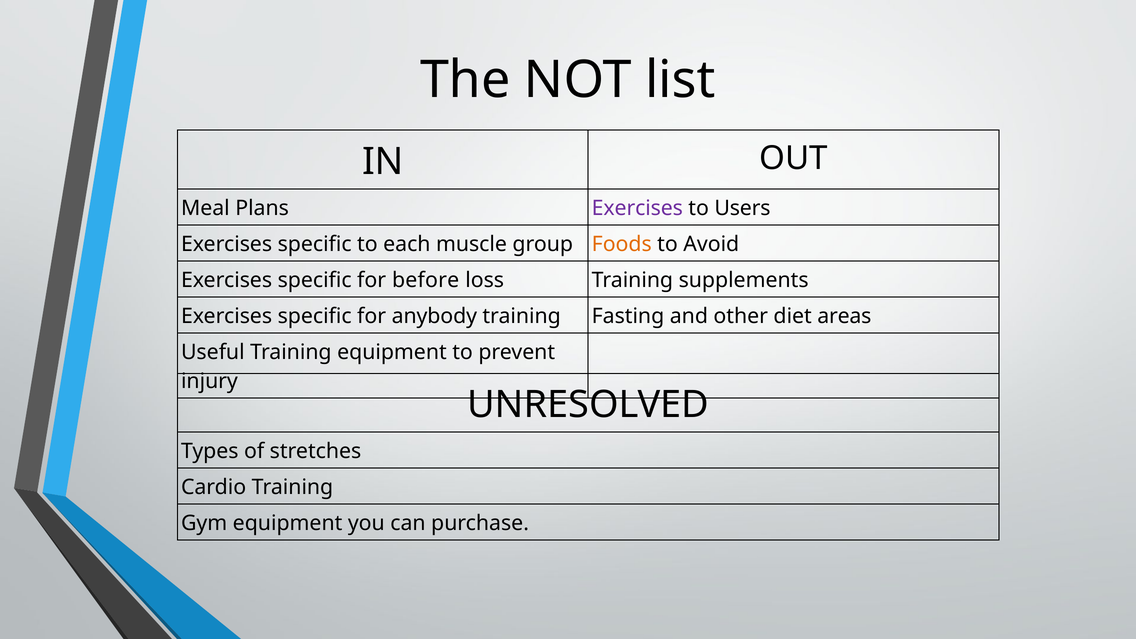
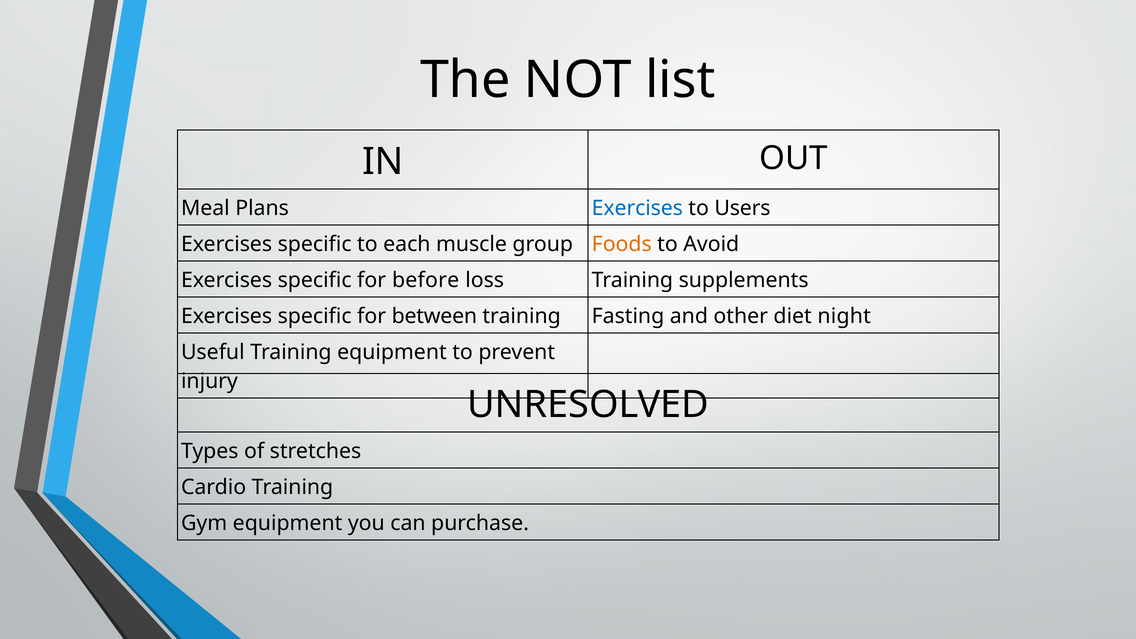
Exercises colour: purple -> blue (637, 208)
anybody: anybody -> between (434, 316)
areas: areas -> night (844, 316)
